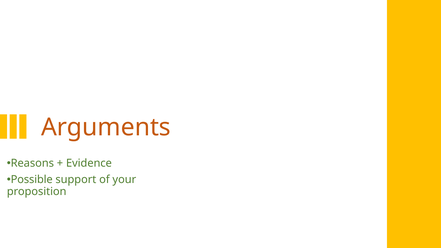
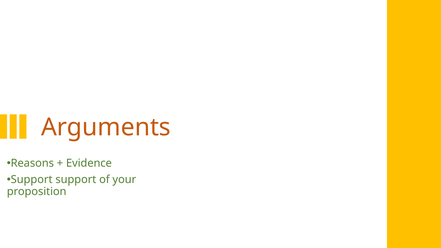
Possible: Possible -> Support (32, 180)
